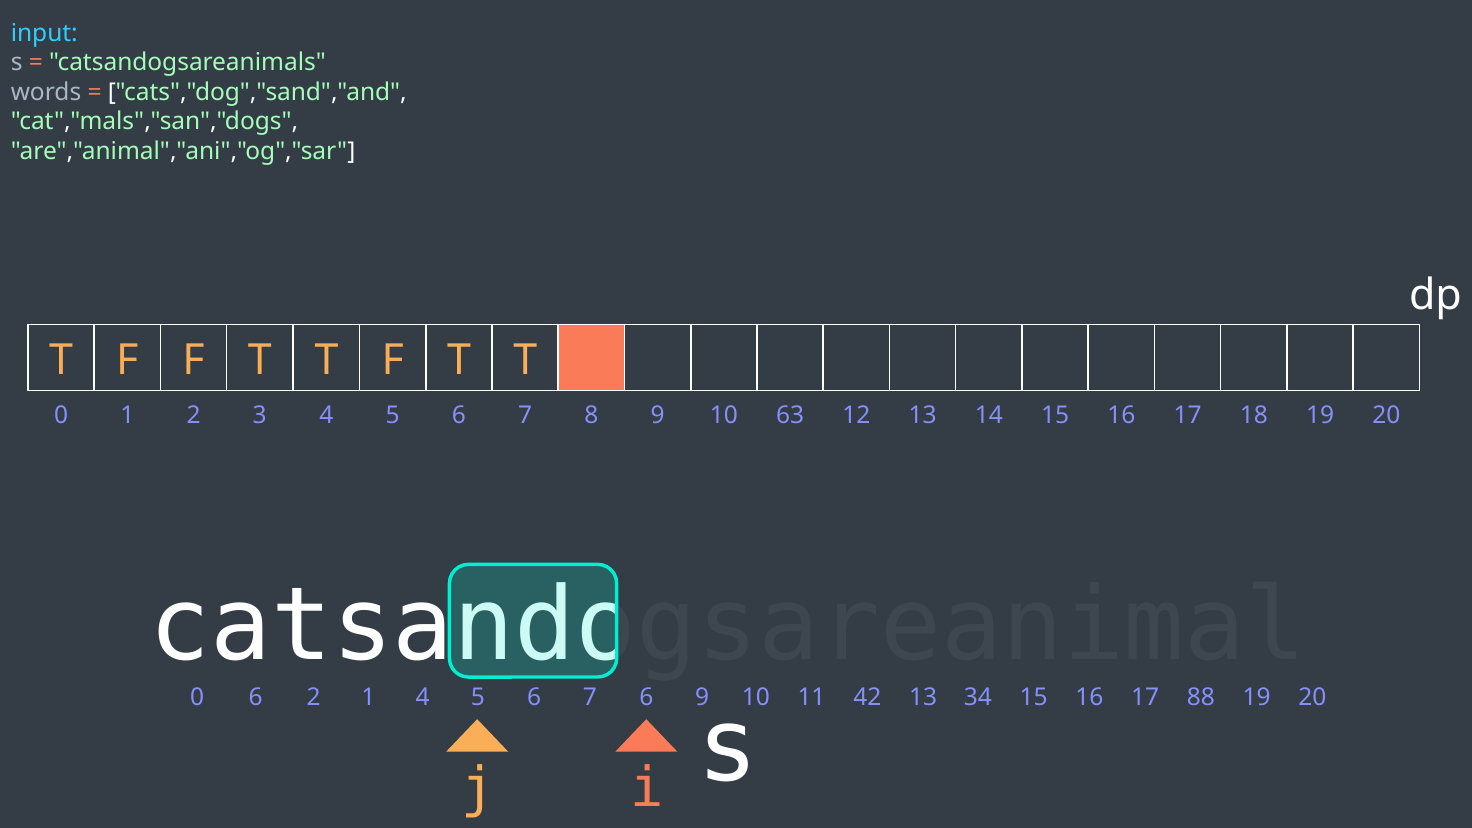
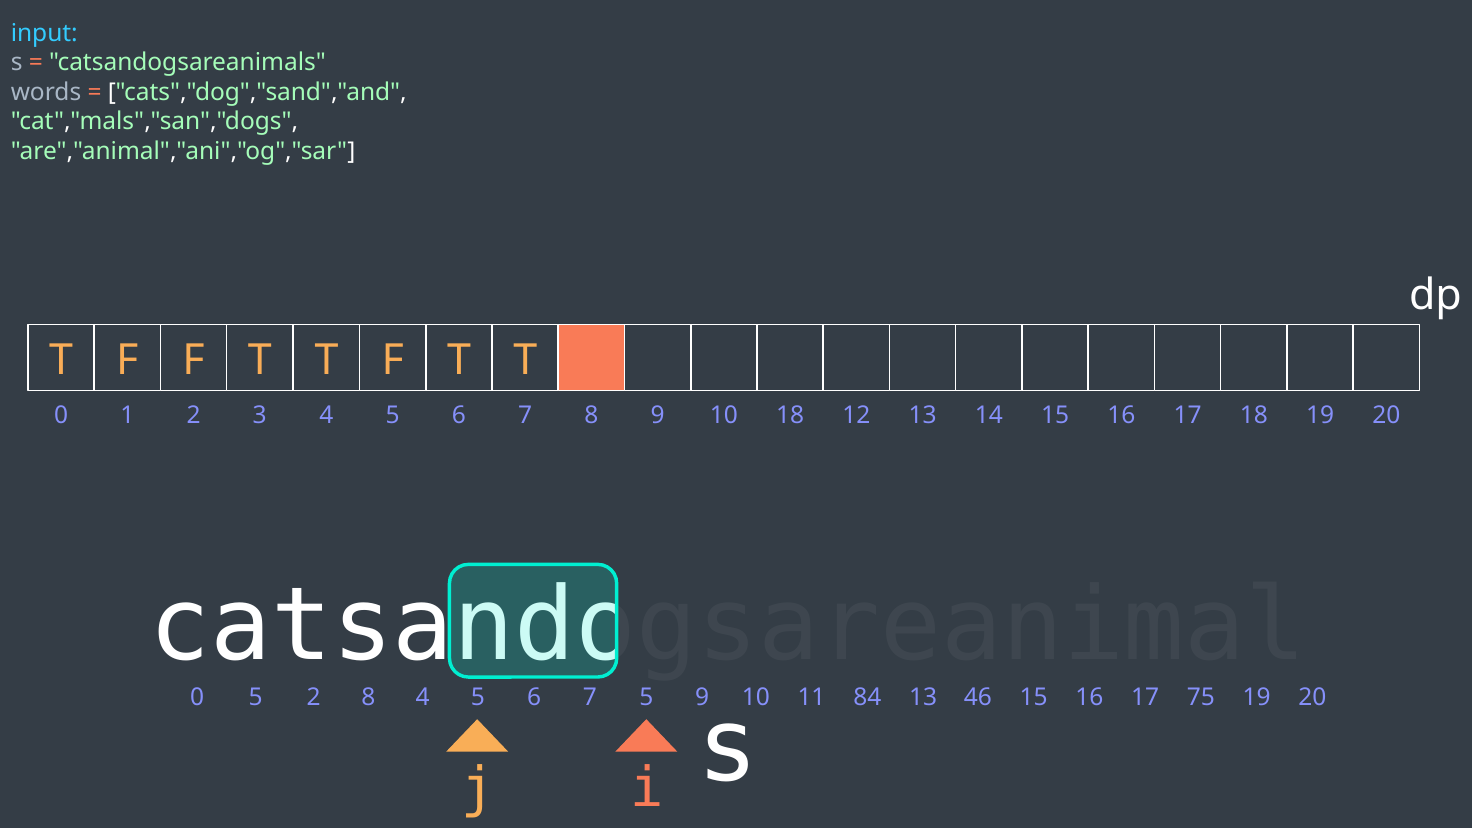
10 63: 63 -> 18 (790, 416)
0 6: 6 -> 5 (256, 698)
2 1: 1 -> 8 (369, 698)
7 6: 6 -> 5 (646, 698)
42: 42 -> 84 (867, 698)
34: 34 -> 46 (978, 698)
88: 88 -> 75 (1201, 698)
